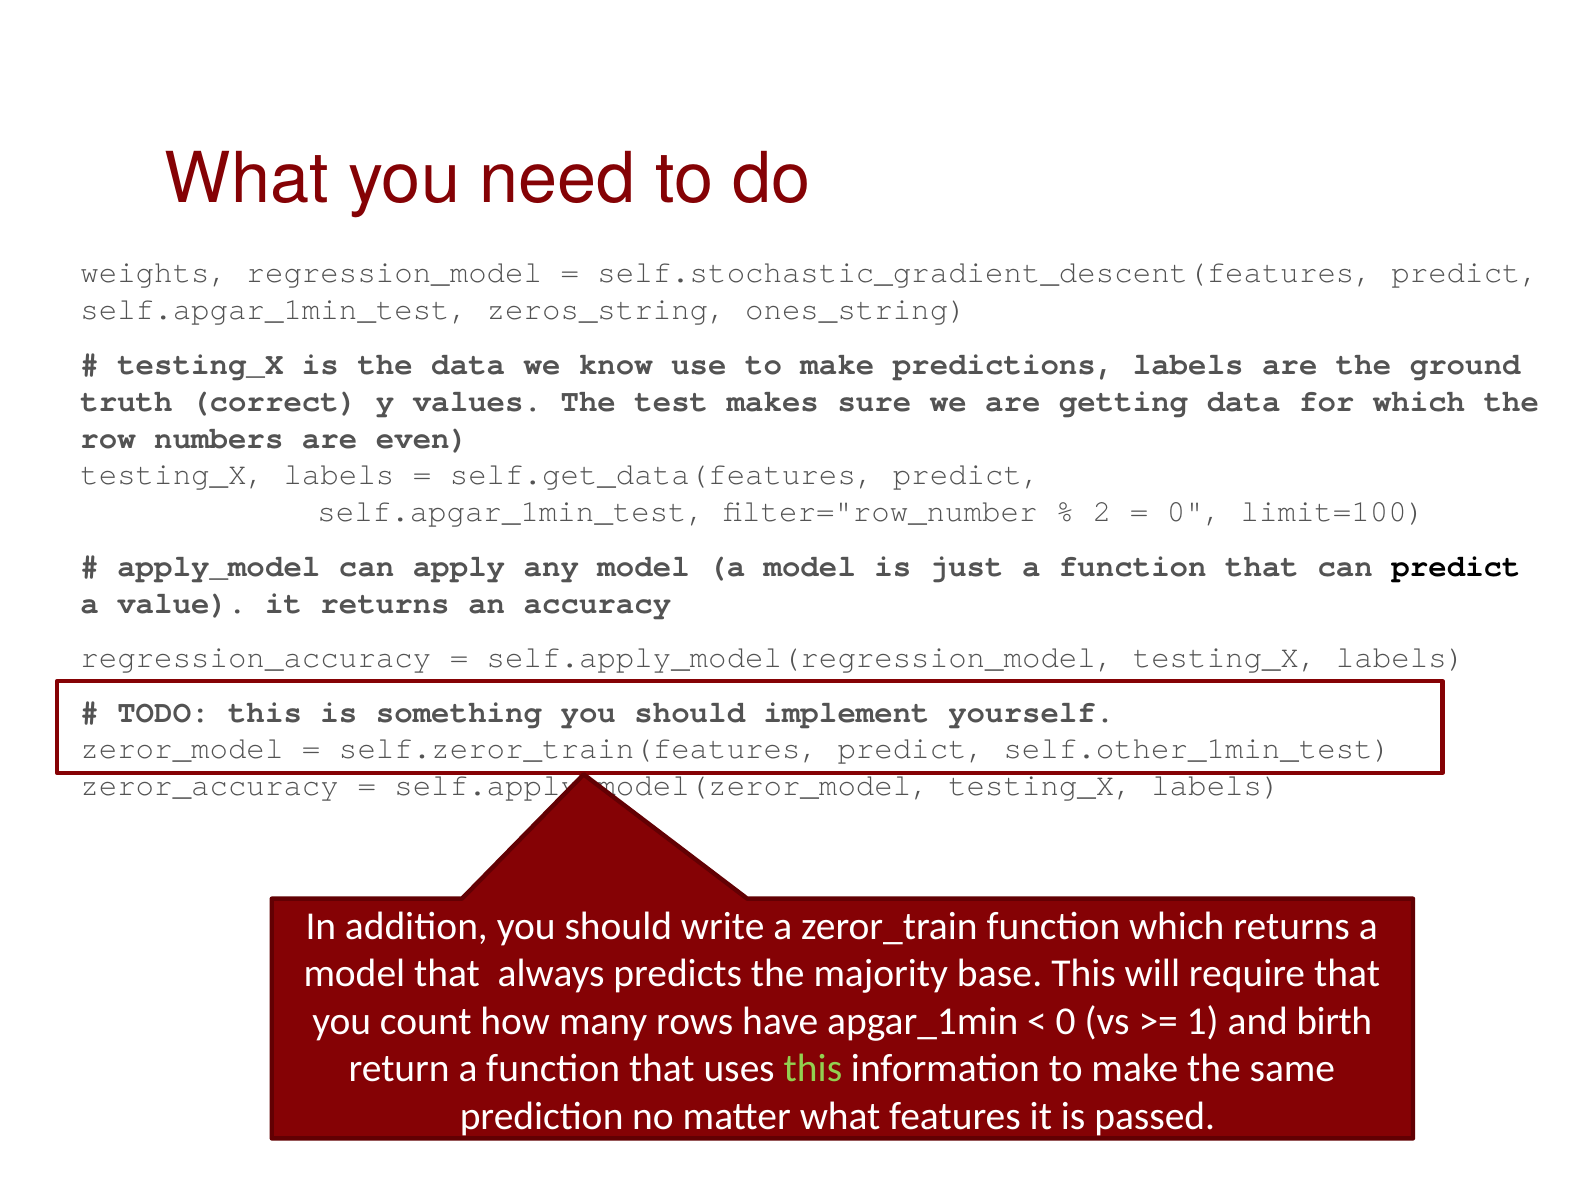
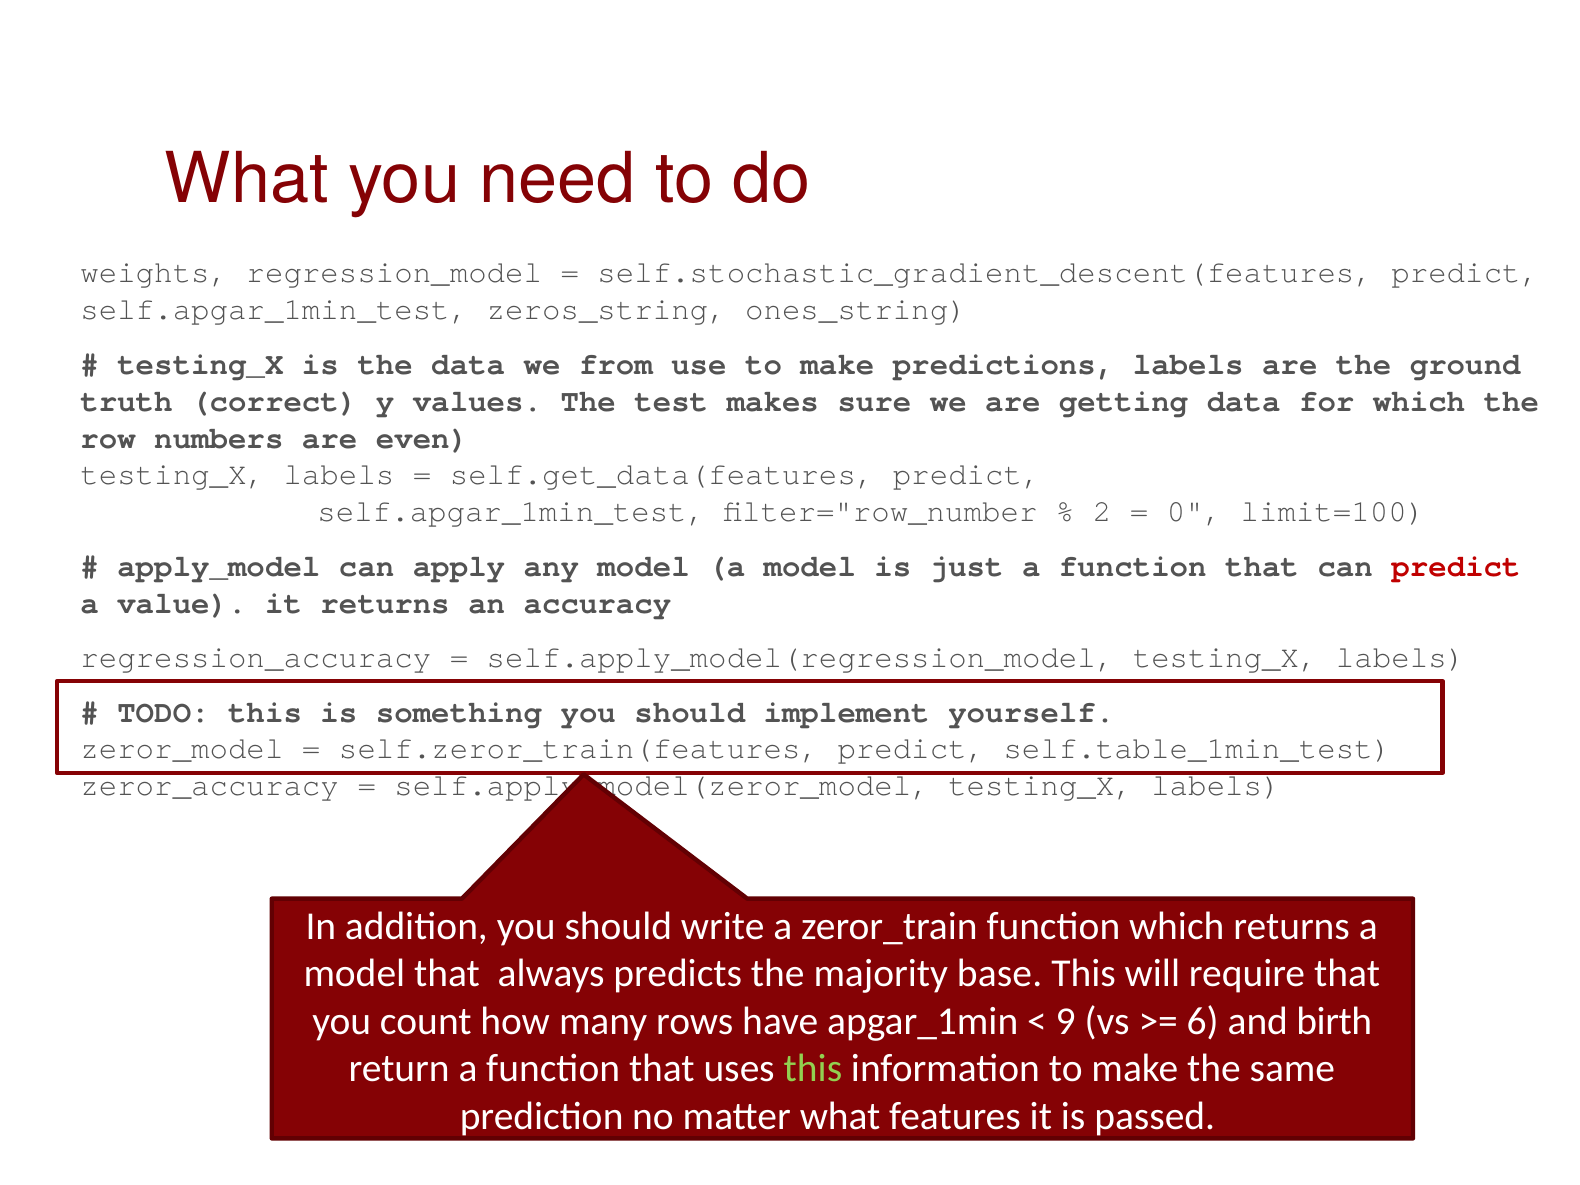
know: know -> from (616, 364)
predict colour: black -> red (1456, 566)
self.other_1min_test: self.other_1min_test -> self.table_1min_test (1197, 749)
0: 0 -> 9 (1066, 1021)
1: 1 -> 6 (1203, 1021)
